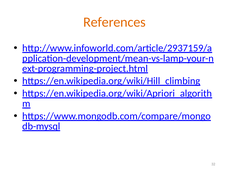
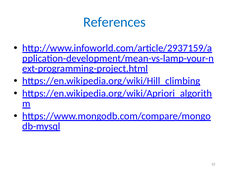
References colour: orange -> blue (115, 22)
